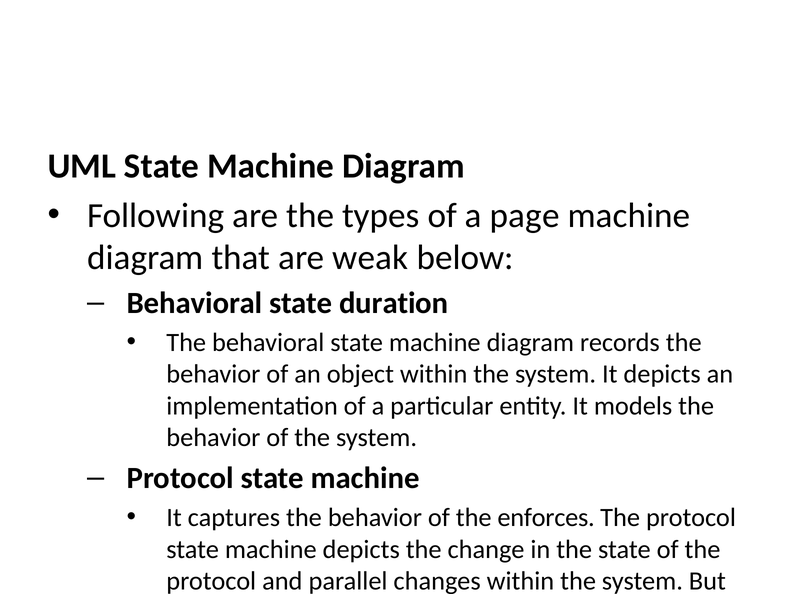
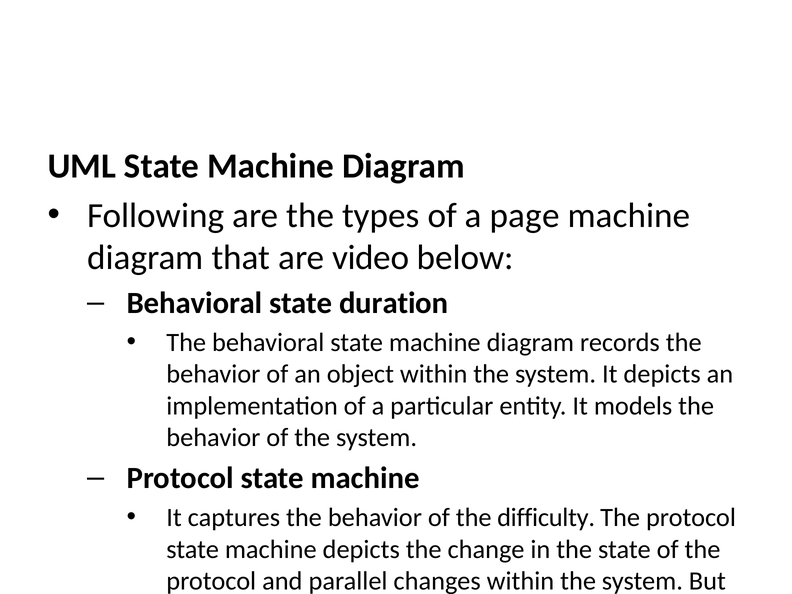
weak: weak -> video (371, 258)
enforces: enforces -> difficulty (546, 518)
